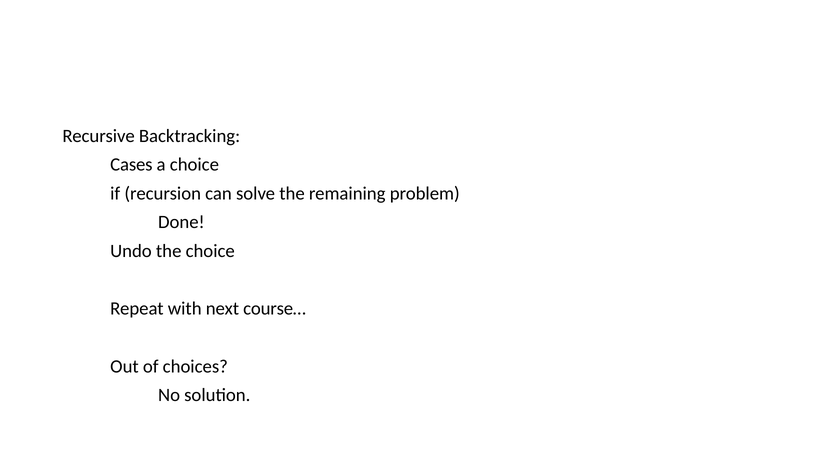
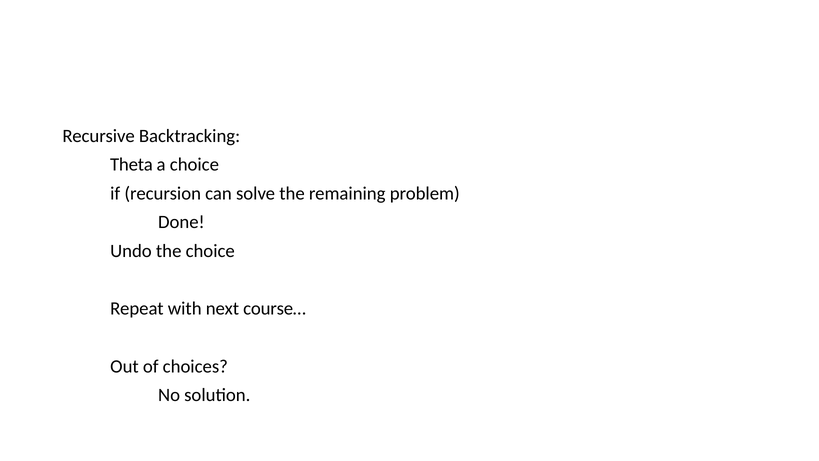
Cases: Cases -> Theta (131, 165)
